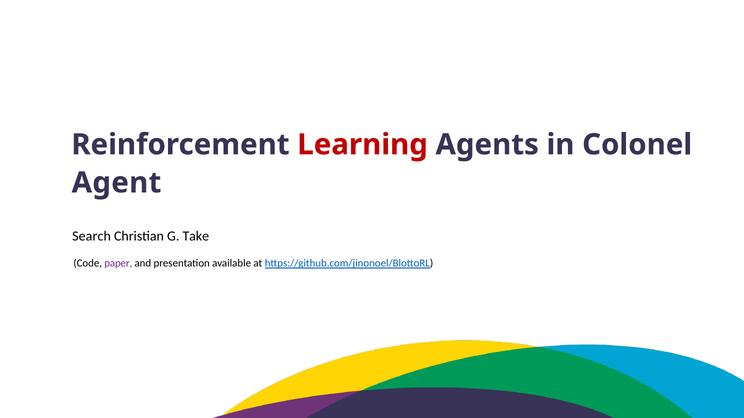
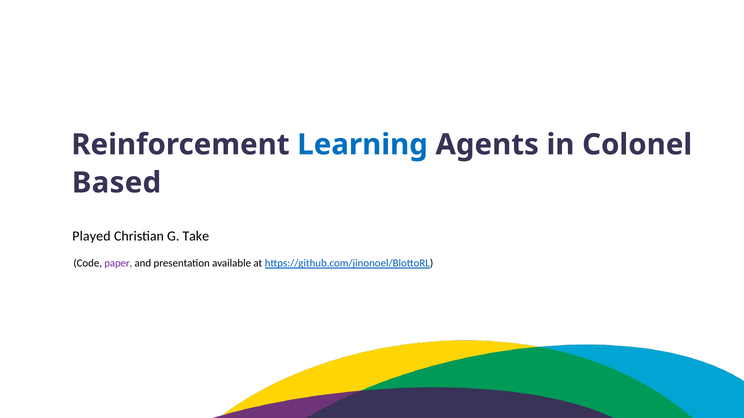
Learning colour: red -> blue (363, 145)
Agent: Agent -> Based (117, 183)
Search: Search -> Played (91, 236)
